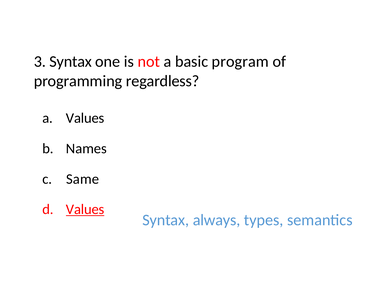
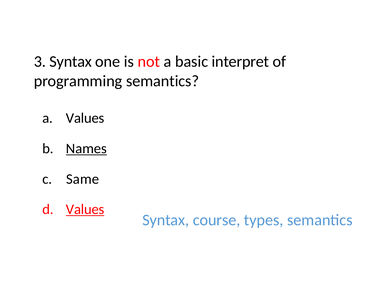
program: program -> interpret (240, 62)
programming regardless: regardless -> semantics (163, 81)
Names underline: none -> present (86, 149)
always: always -> course (217, 220)
